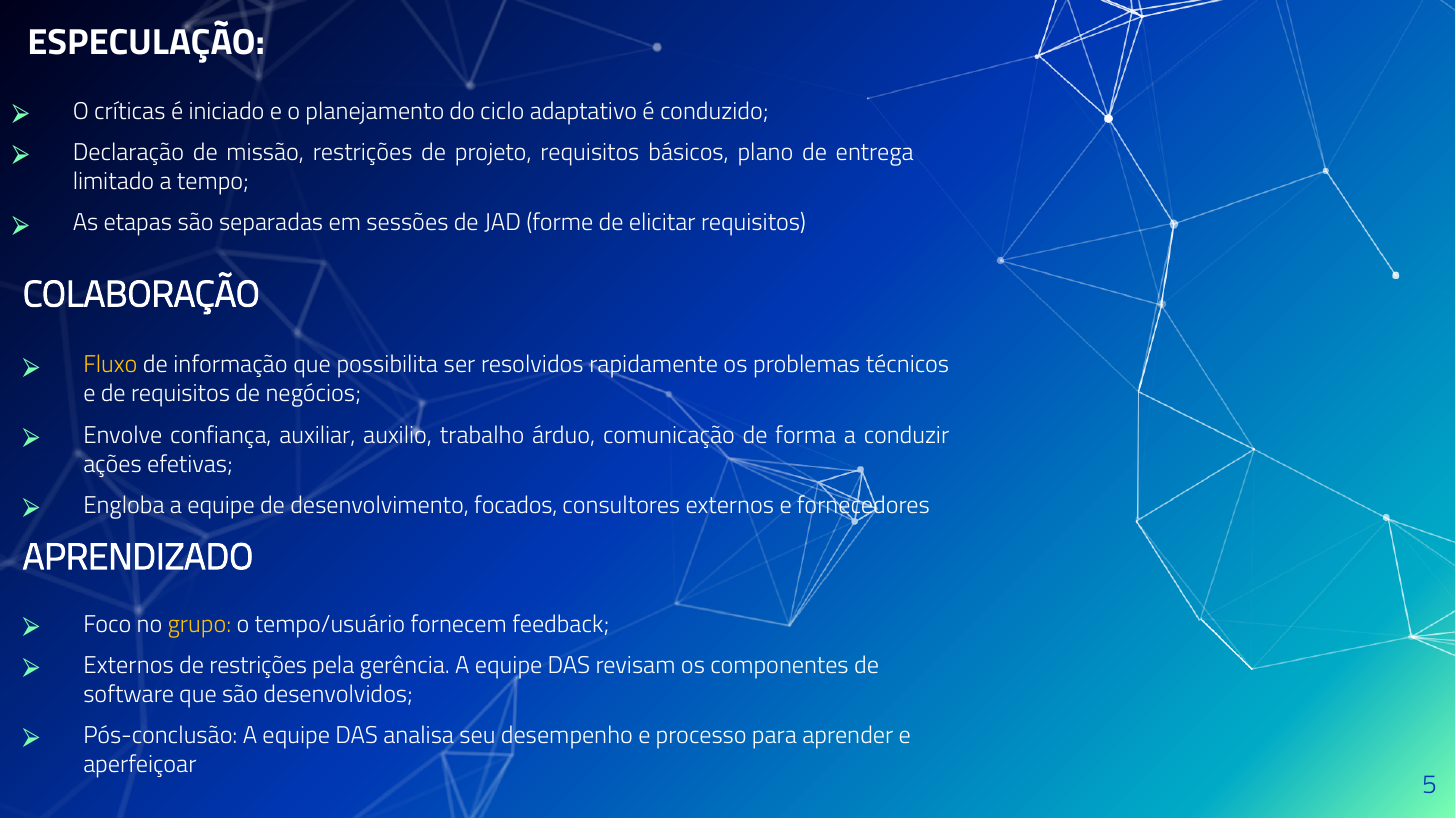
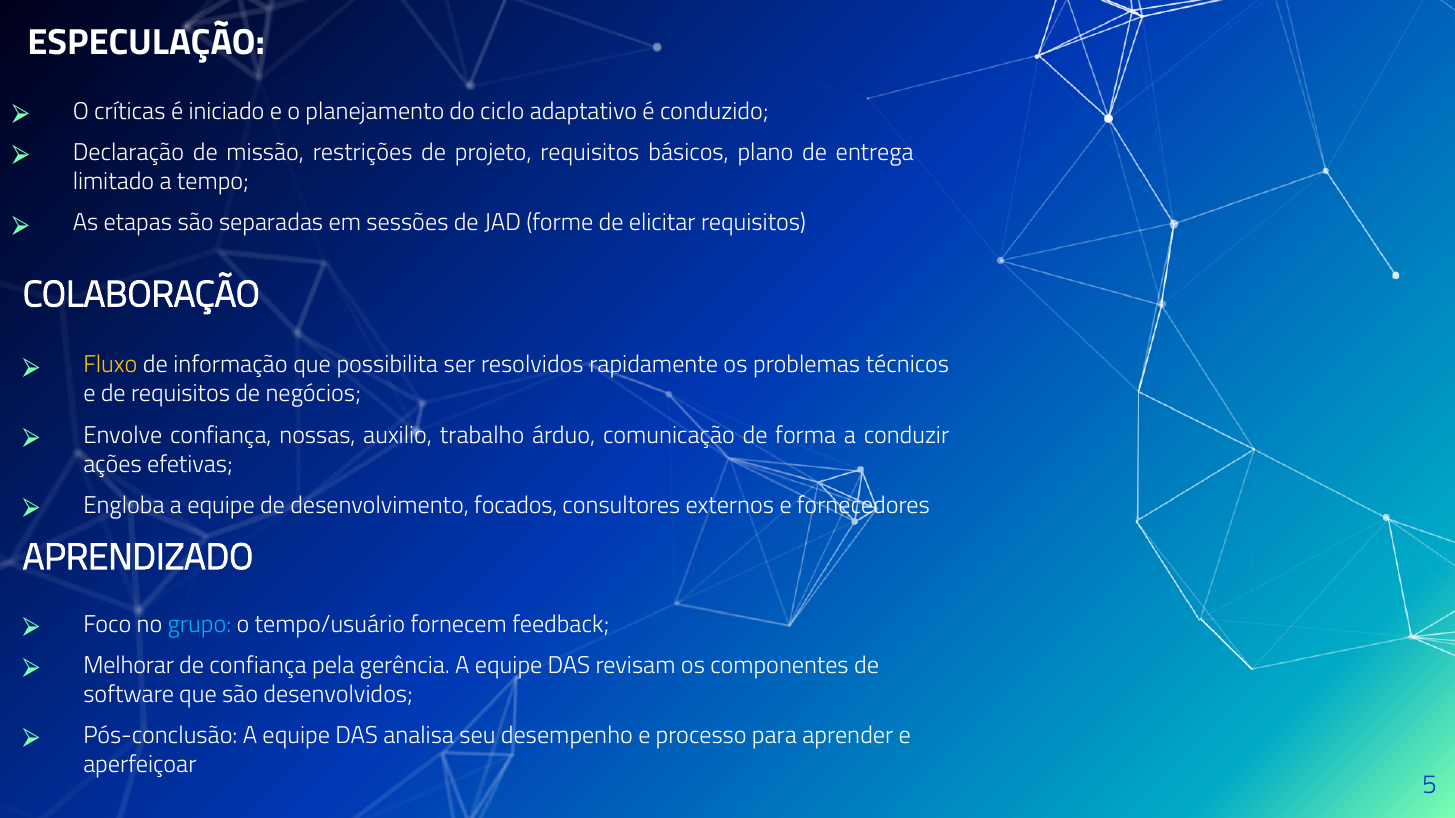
auxiliar: auxiliar -> nossas (318, 435)
grupo colour: yellow -> light blue (199, 624)
Externos: Externos -> Melhorar (129, 666)
de restrições: restrições -> confiança (258, 666)
